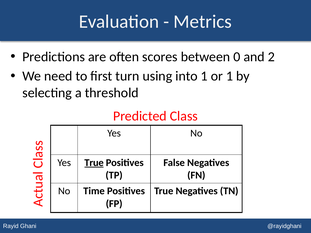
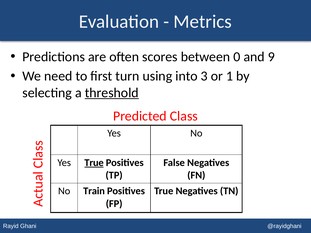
2: 2 -> 9 (271, 57)
into 1: 1 -> 3 (204, 76)
threshold underline: none -> present (112, 93)
Time: Time -> Train (94, 191)
